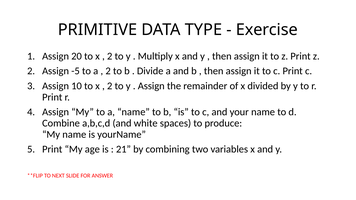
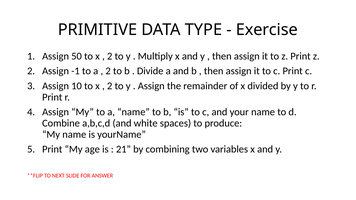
20: 20 -> 50 (77, 56)
-5: -5 -> -1 (76, 71)
